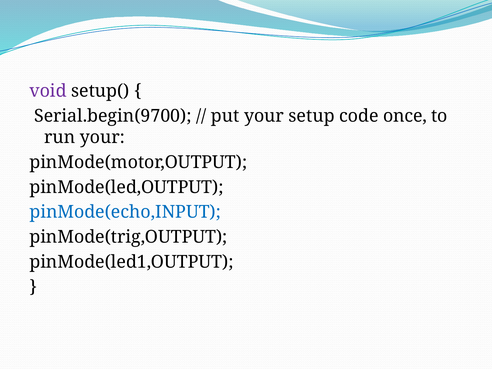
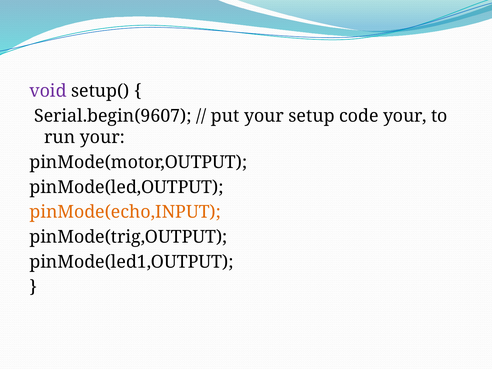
Serial.begin(9700: Serial.begin(9700 -> Serial.begin(9607 (113, 116)
code once: once -> your (405, 116)
pinMode(echo,INPUT colour: blue -> orange (125, 212)
